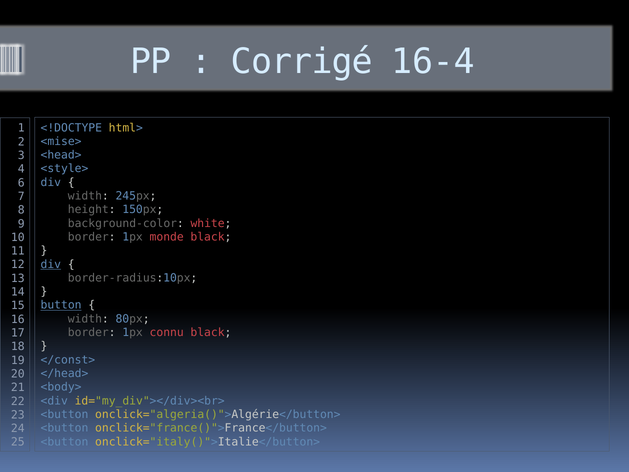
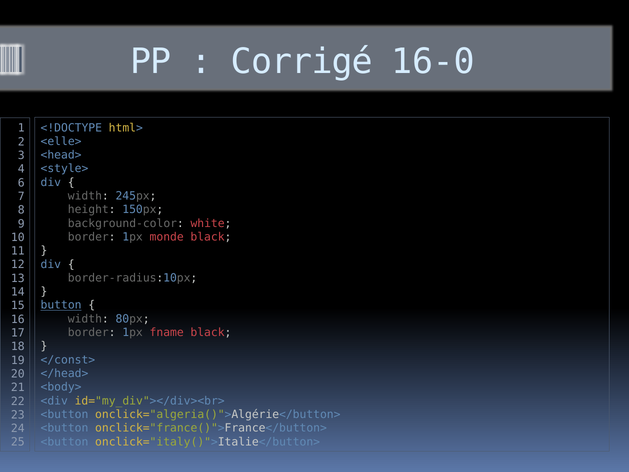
16-4: 16-4 -> 16-0 (433, 62)
<mise>: <mise> -> <elle> (61, 141)
div underline: present -> none (51, 264)
connu: connu -> fname (167, 332)
